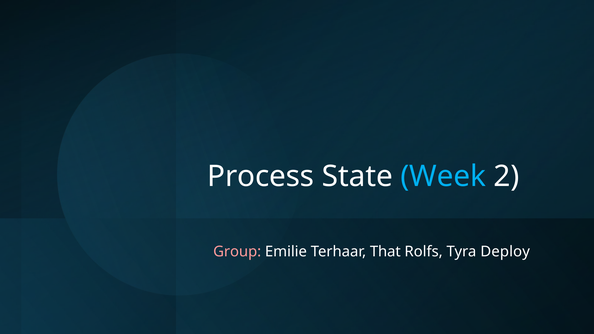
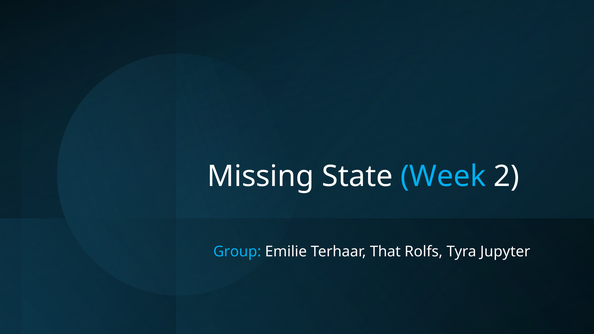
Process: Process -> Missing (261, 176)
Group colour: pink -> light blue (237, 252)
Deploy: Deploy -> Jupyter (505, 252)
